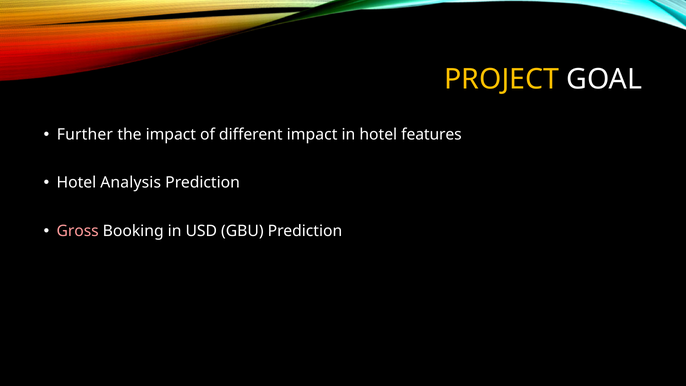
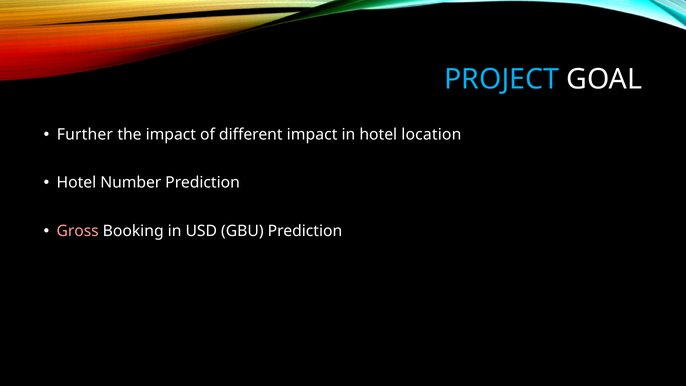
PROJECT colour: yellow -> light blue (502, 79)
features: features -> location (431, 134)
Analysis: Analysis -> Number (131, 183)
